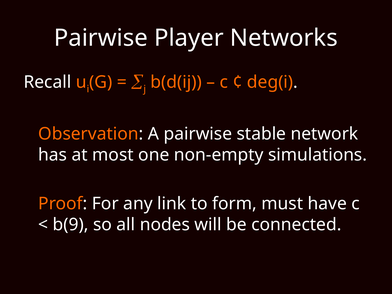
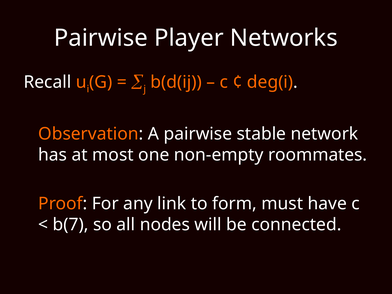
simulations: simulations -> roommates (318, 155)
b(9: b(9 -> b(7 (71, 225)
